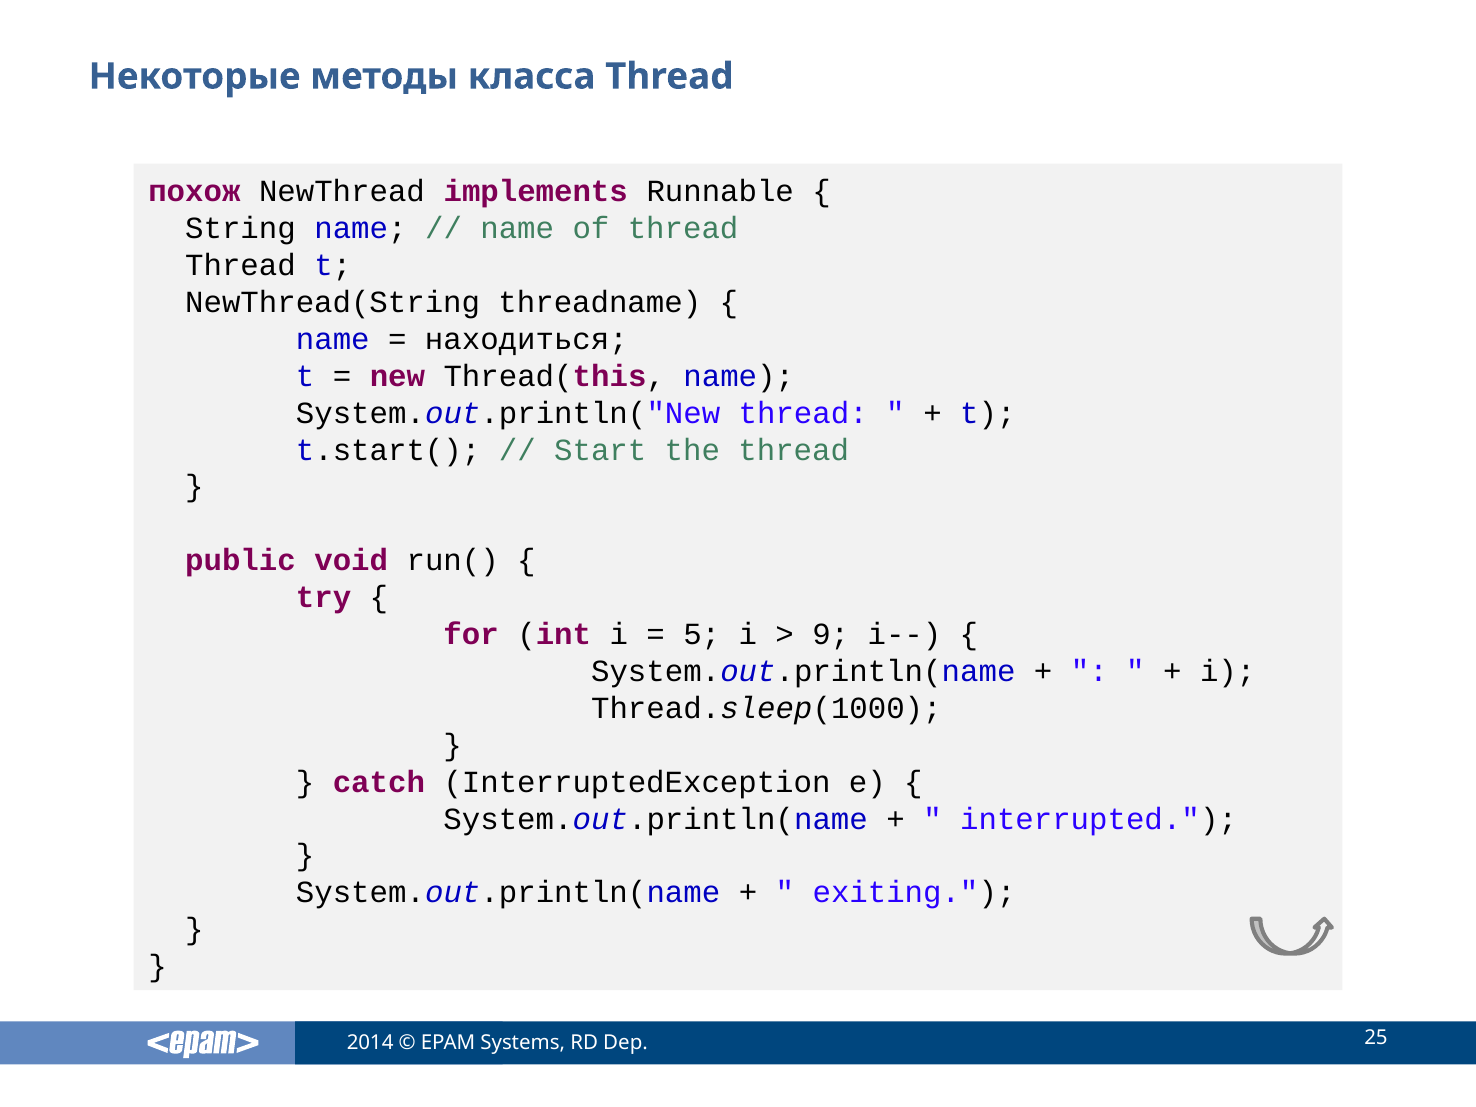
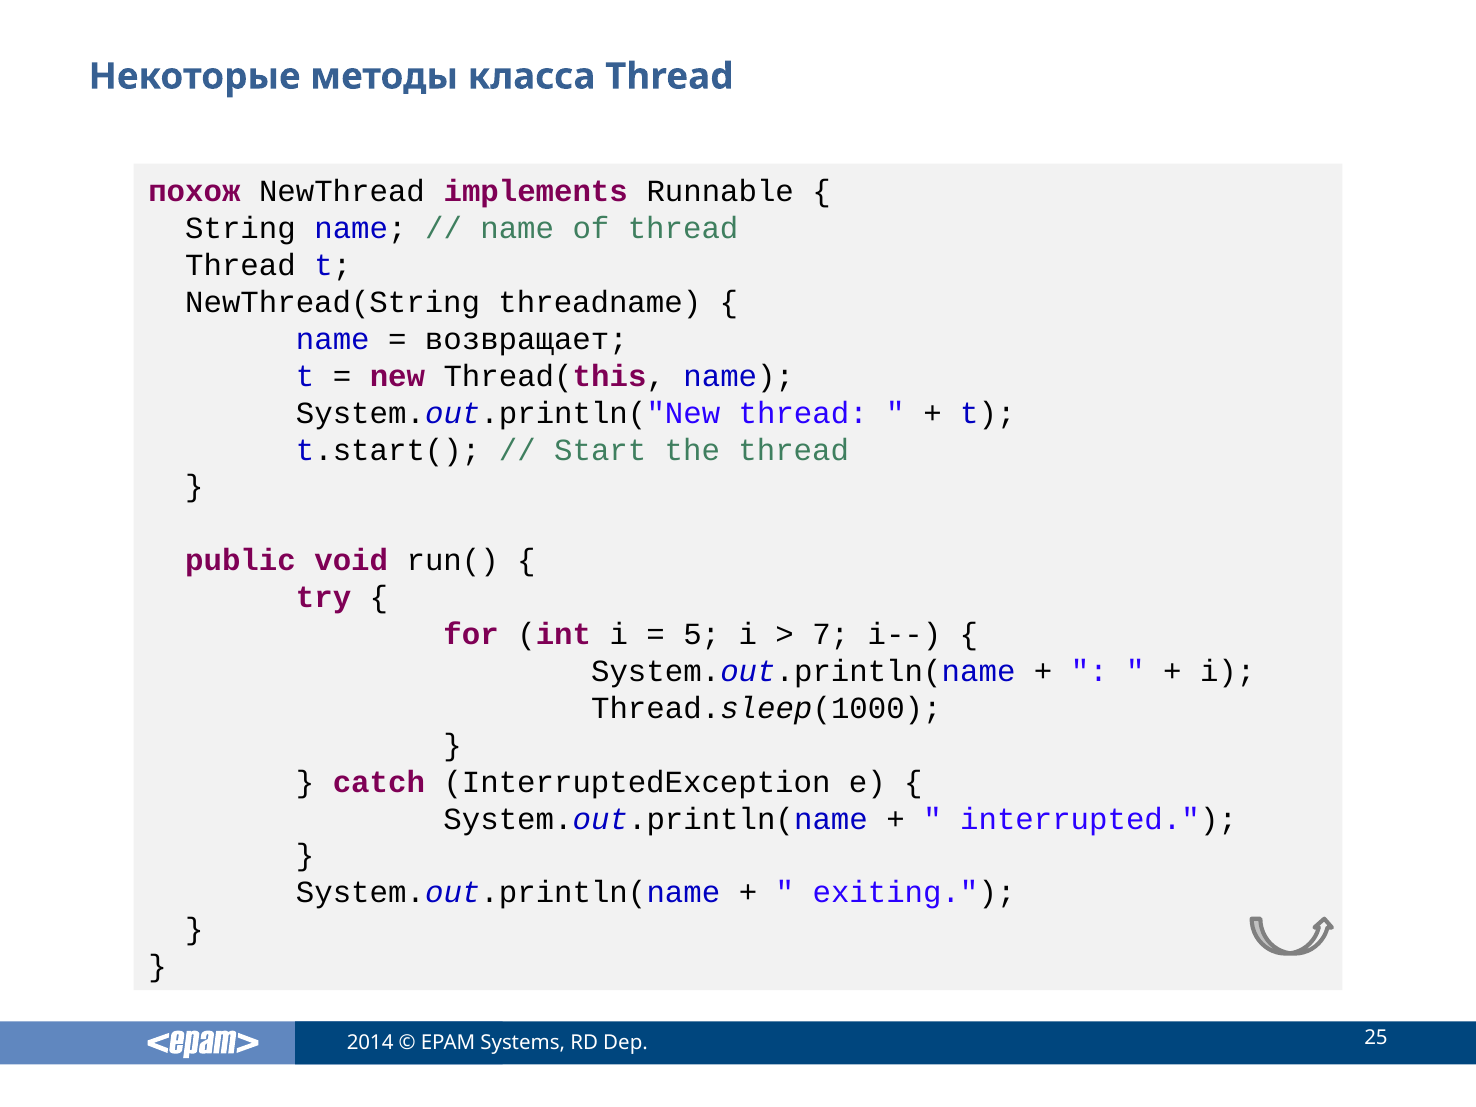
находиться: находиться -> возвращает (526, 339)
9: 9 -> 7 (831, 634)
